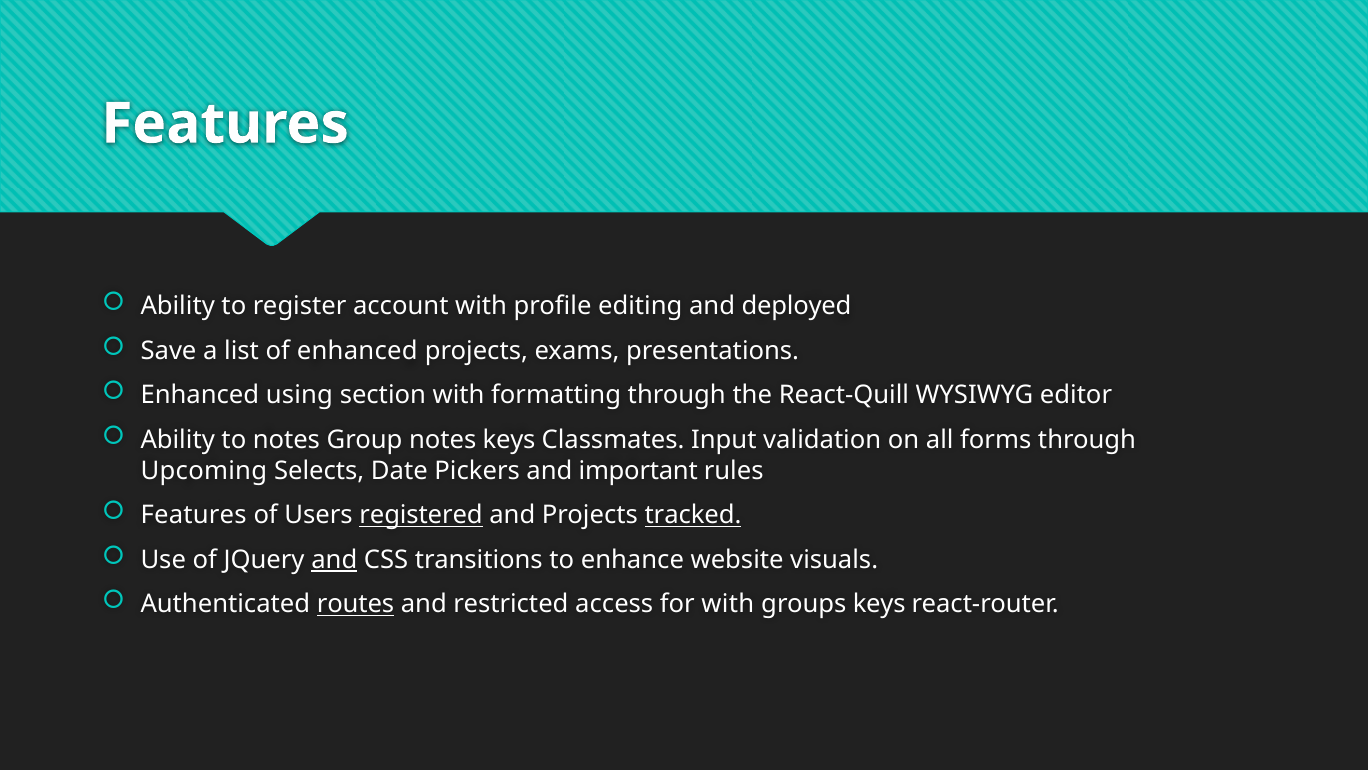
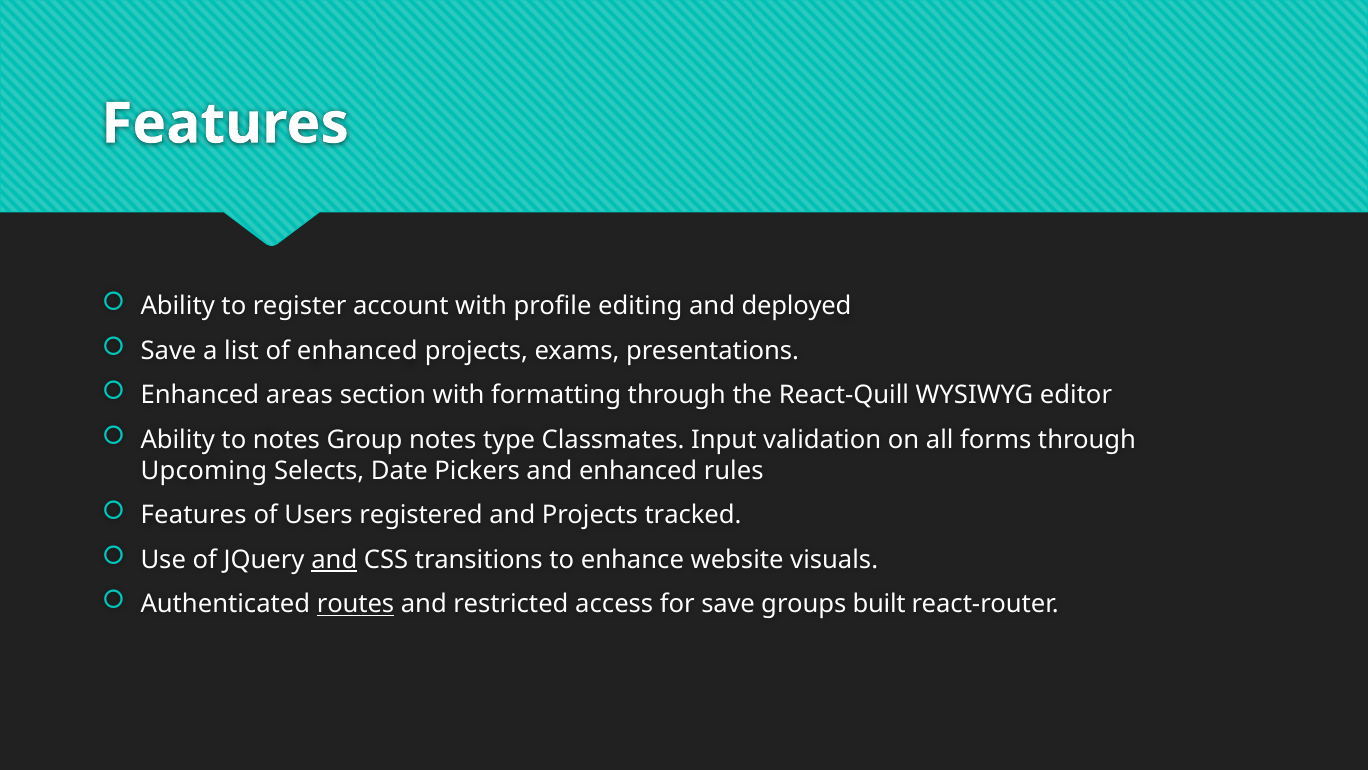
using: using -> areas (299, 395)
notes keys: keys -> type (509, 440)
and important: important -> enhanced (638, 471)
registered underline: present -> none (421, 515)
tracked underline: present -> none (693, 515)
for with: with -> save (728, 604)
groups keys: keys -> built (879, 604)
